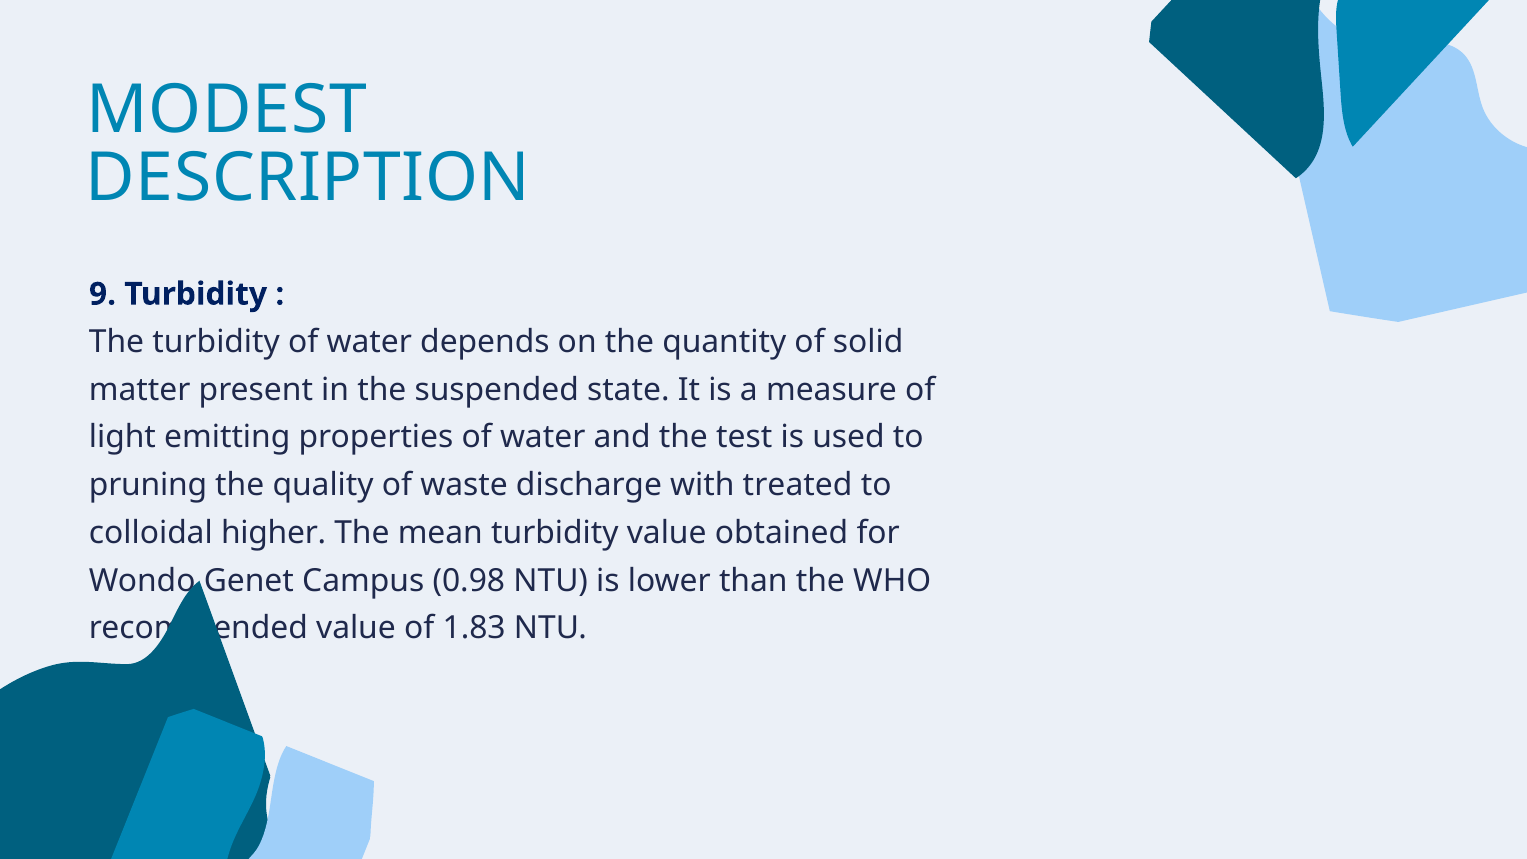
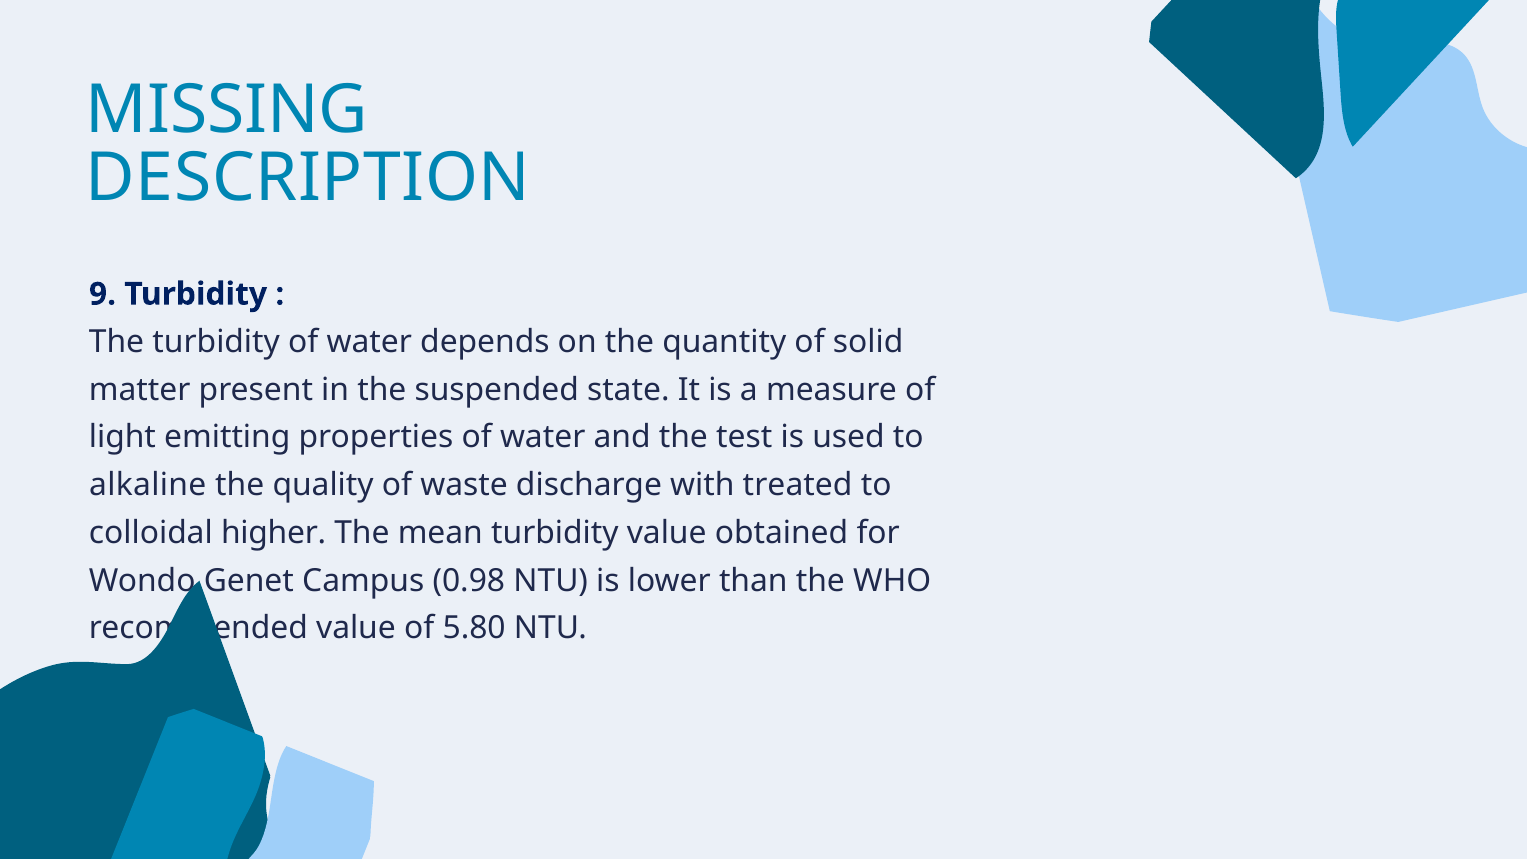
MODEST: MODEST -> MISSING (227, 111)
pruning: pruning -> alkaline (148, 485)
1.83: 1.83 -> 5.80 (474, 628)
